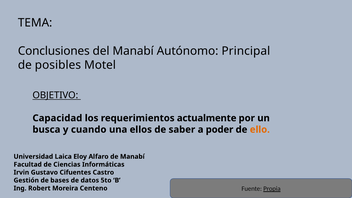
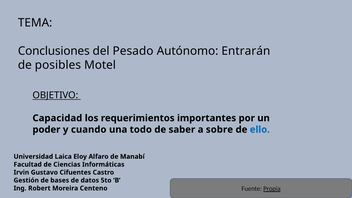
del Manabí: Manabí -> Pesado (133, 51)
Principal: Principal -> Entrarán (246, 51)
actualmente: actualmente -> importantes (207, 118)
busca: busca -> poder (46, 130)
ellos: ellos -> todo (141, 130)
poder: poder -> sobre (219, 130)
ello colour: orange -> blue (260, 130)
